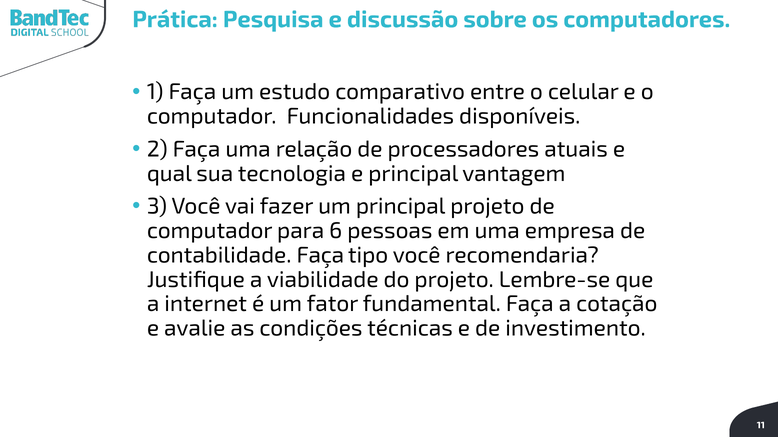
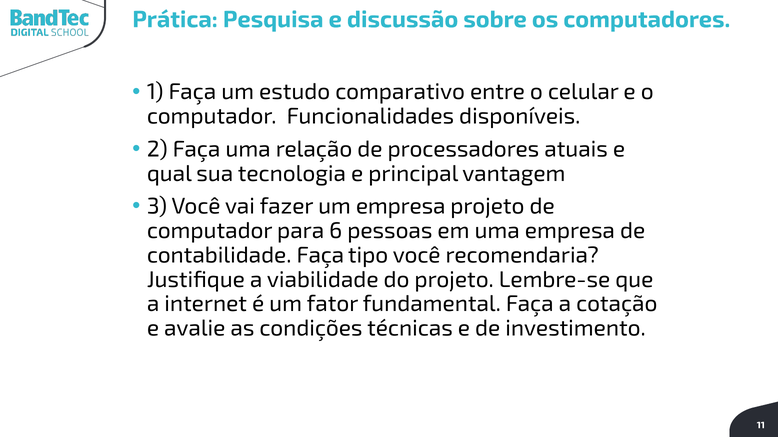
um principal: principal -> empresa (401, 206)
